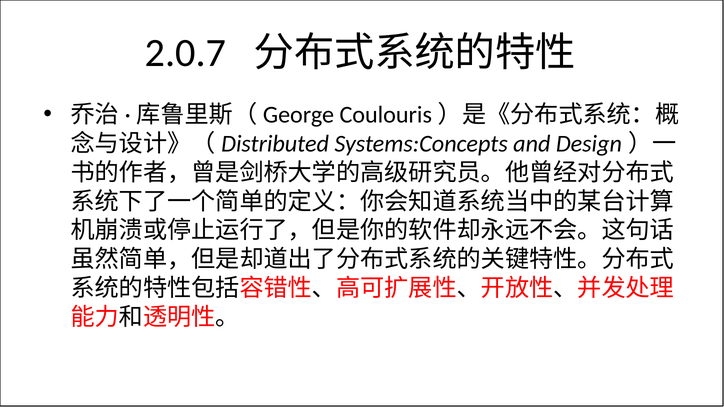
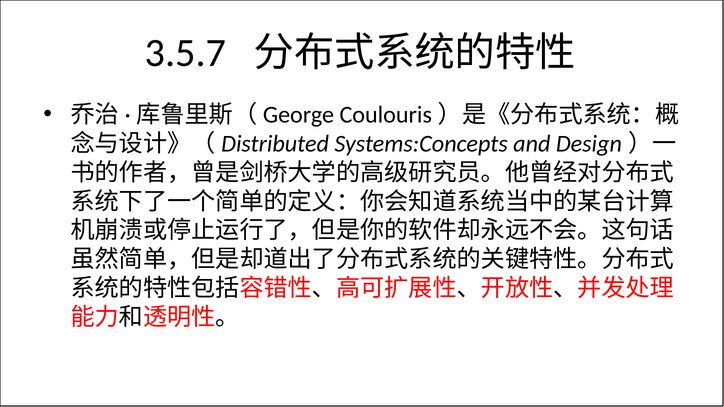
2.0.7: 2.0.7 -> 3.5.7 (185, 53)
